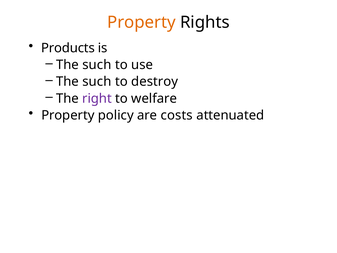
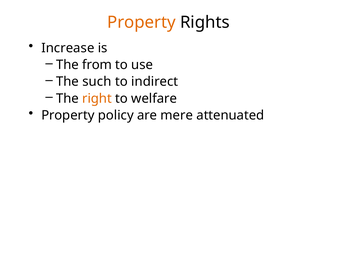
Products: Products -> Increase (68, 48)
such: such -> from (97, 65)
destroy: destroy -> indirect (155, 82)
right colour: purple -> orange (97, 98)
costs: costs -> mere (177, 115)
